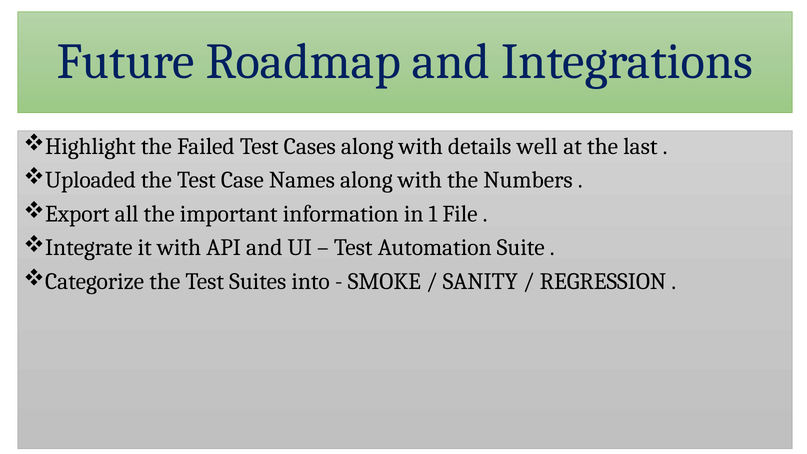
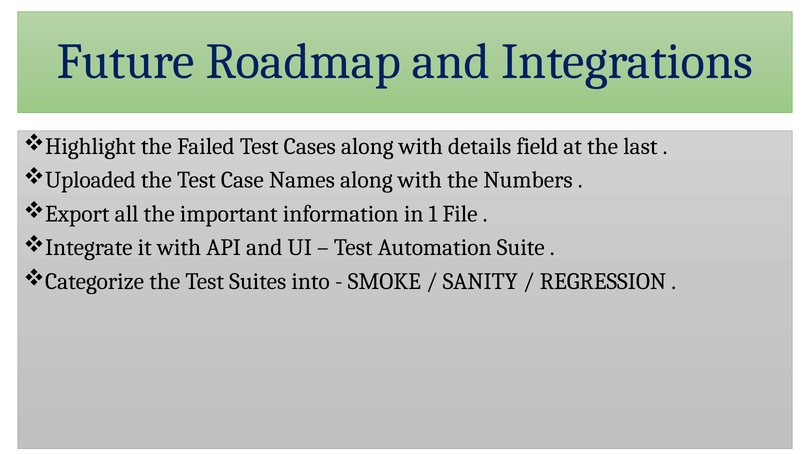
well: well -> field (537, 146)
